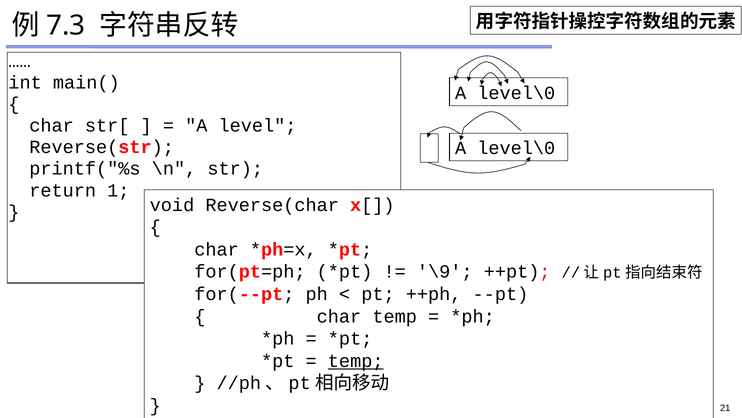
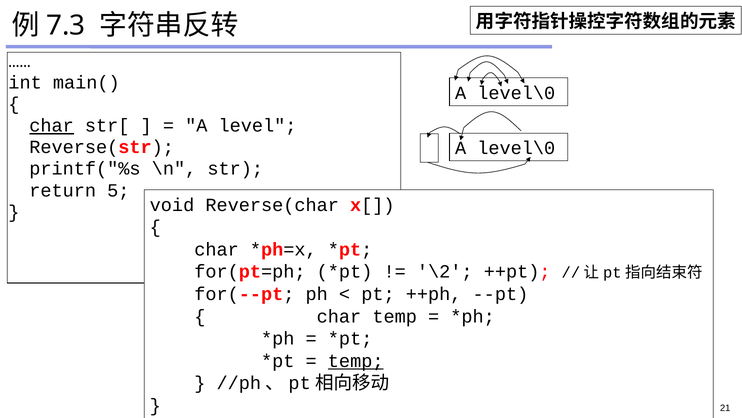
char underline: none -> present (52, 126)
1: 1 -> 5 (118, 190)
\9: \9 -> \2 (445, 271)
